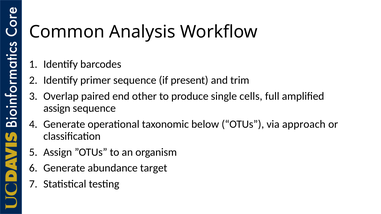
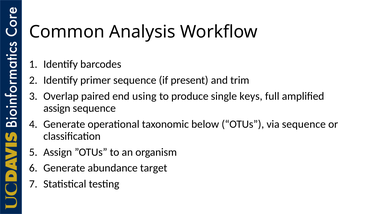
other: other -> using (144, 96)
cells: cells -> keys (251, 96)
via approach: approach -> sequence (304, 124)
